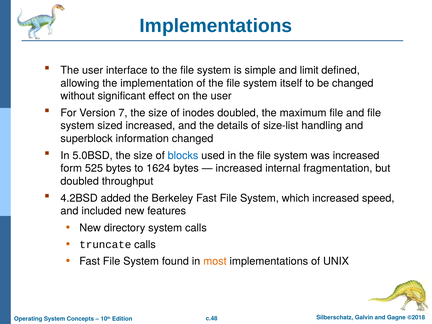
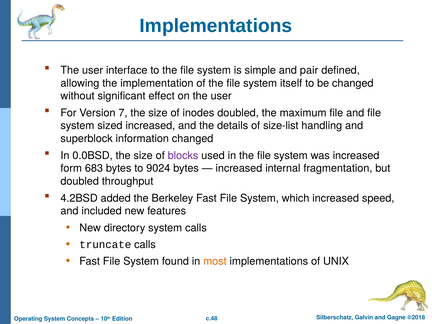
limit: limit -> pair (309, 70)
5.0BSD: 5.0BSD -> 0.0BSD (93, 155)
blocks colour: blue -> purple (183, 155)
525: 525 -> 683 (94, 168)
1624: 1624 -> 9024 (158, 168)
